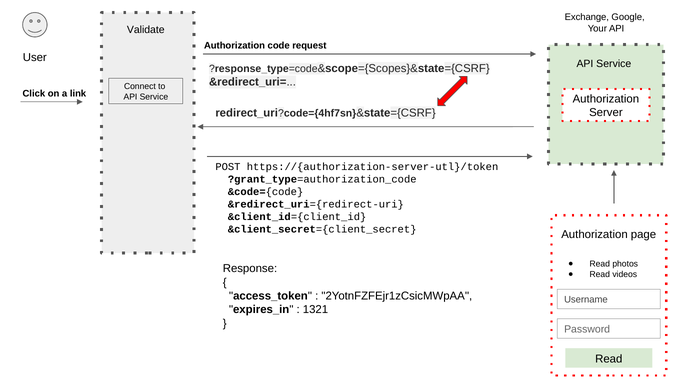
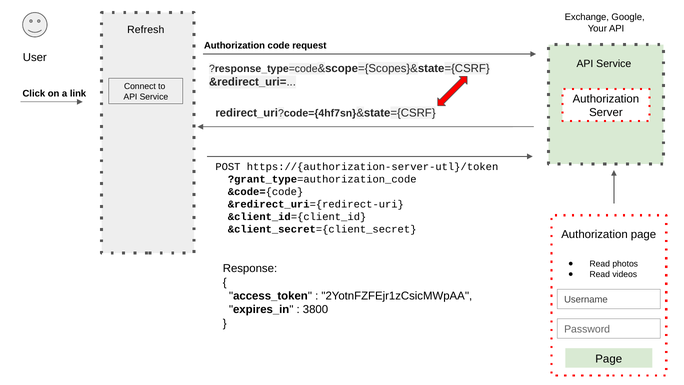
Validate: Validate -> Refresh (146, 30)
1321: 1321 -> 3800 (315, 309)
Read: Read -> Page (609, 359)
